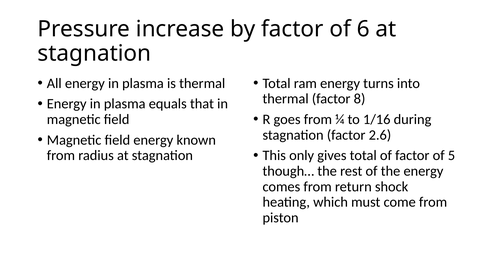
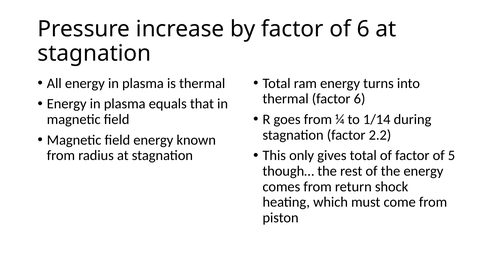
factor 8: 8 -> 6 (360, 99)
1/16: 1/16 -> 1/14 (377, 120)
2.6: 2.6 -> 2.2 (380, 135)
